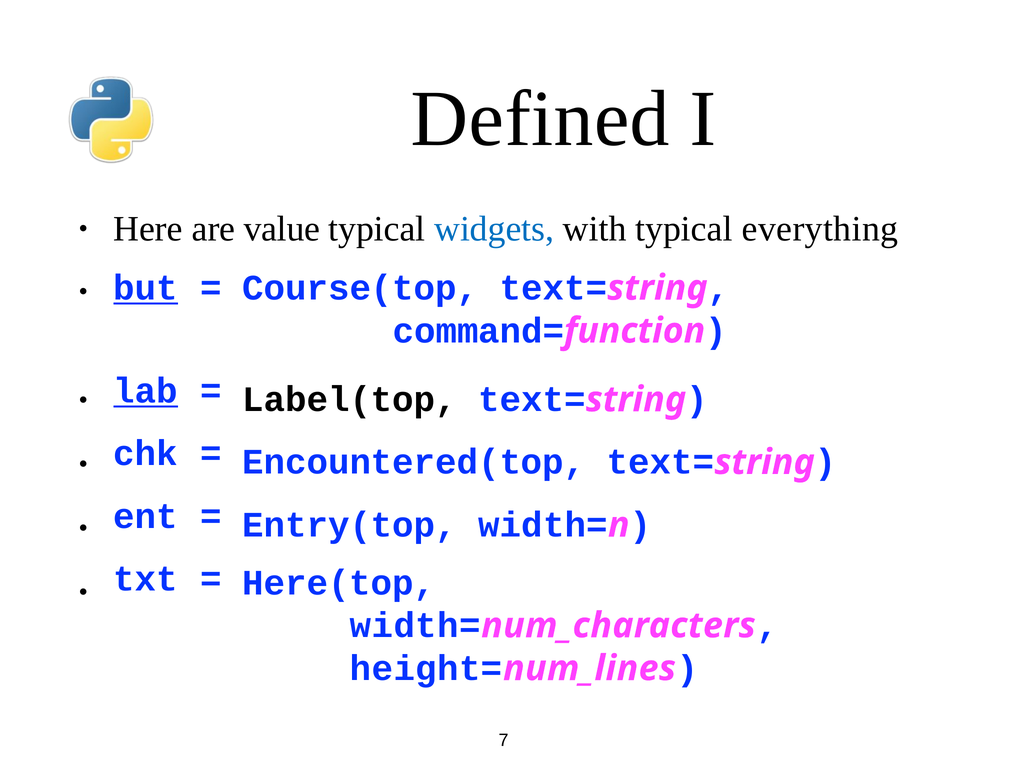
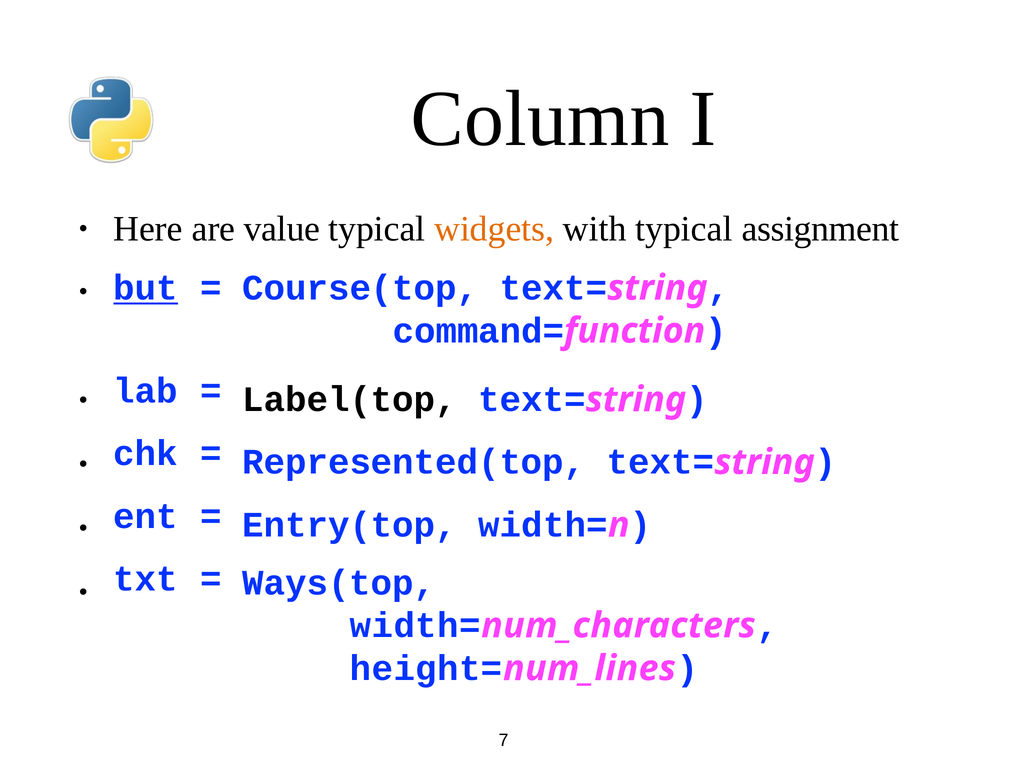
Defined: Defined -> Column (540, 119)
widgets colour: blue -> orange (494, 229)
everything: everything -> assignment (820, 229)
lab underline: present -> none (146, 391)
Encountered(top: Encountered(top -> Represented(top (414, 462)
Here(top: Here(top -> Ways(top (339, 583)
